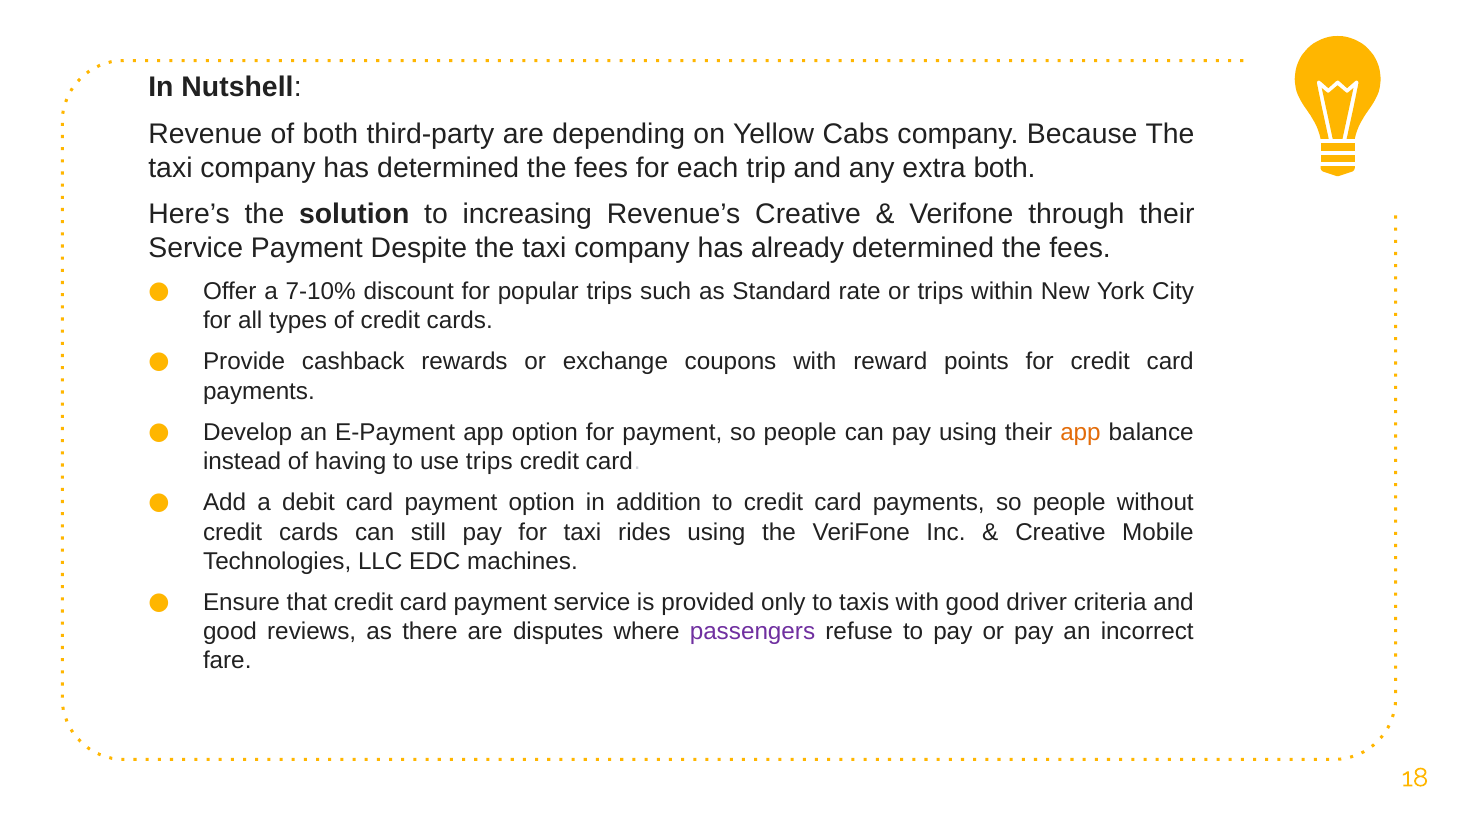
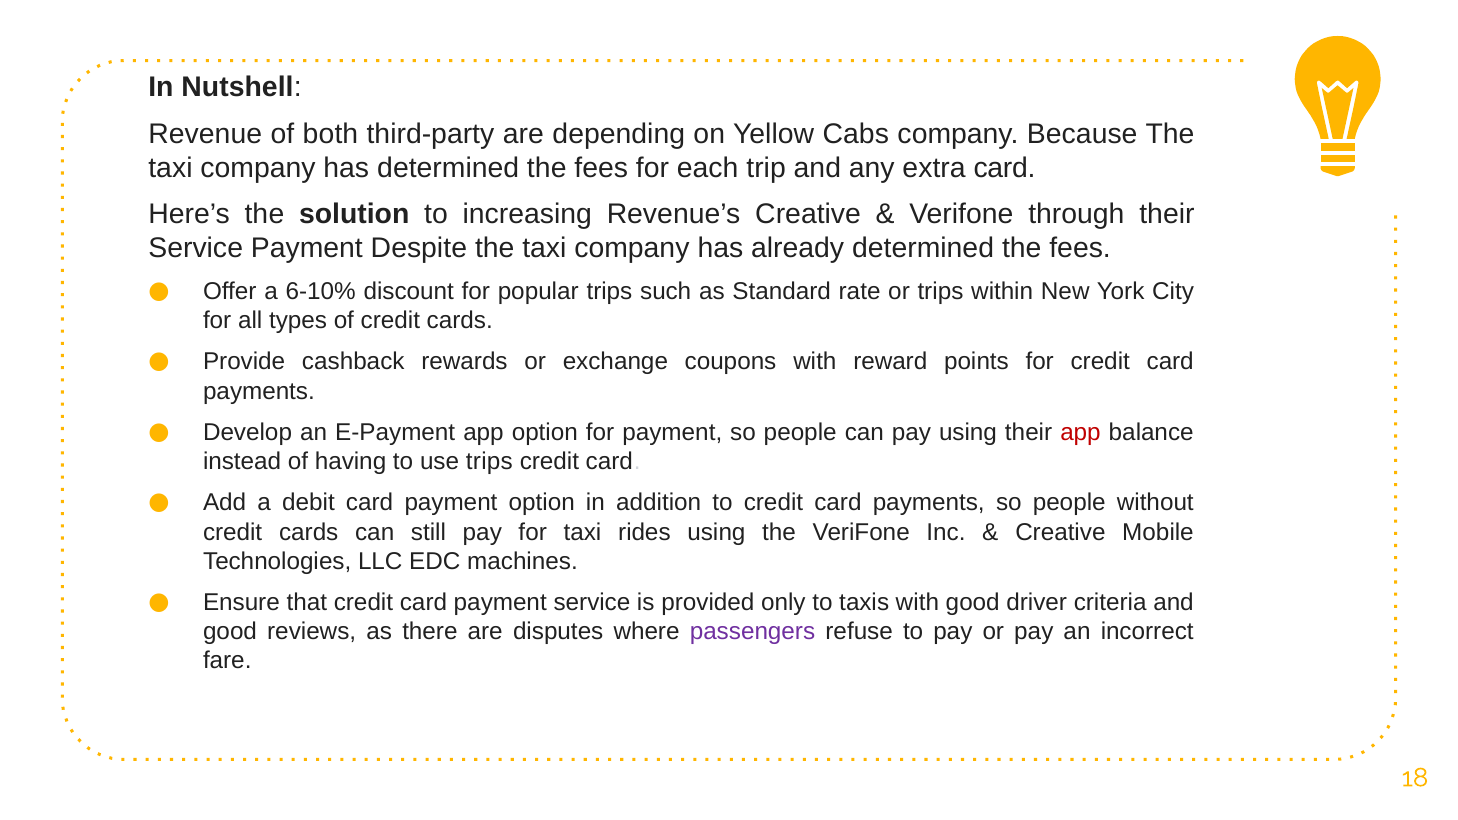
extra both: both -> card (1004, 168)
7-10%: 7-10% -> 6-10% (321, 292)
app colour: orange -> red (1080, 432)
